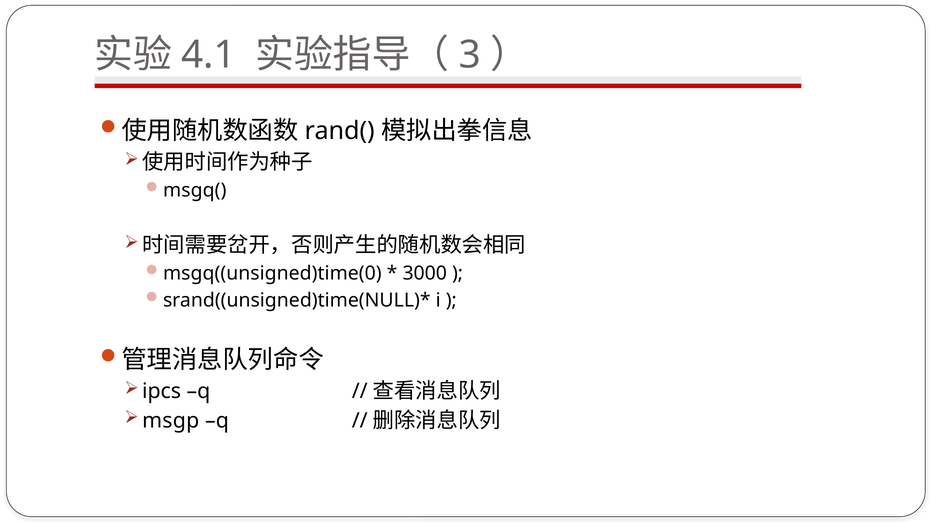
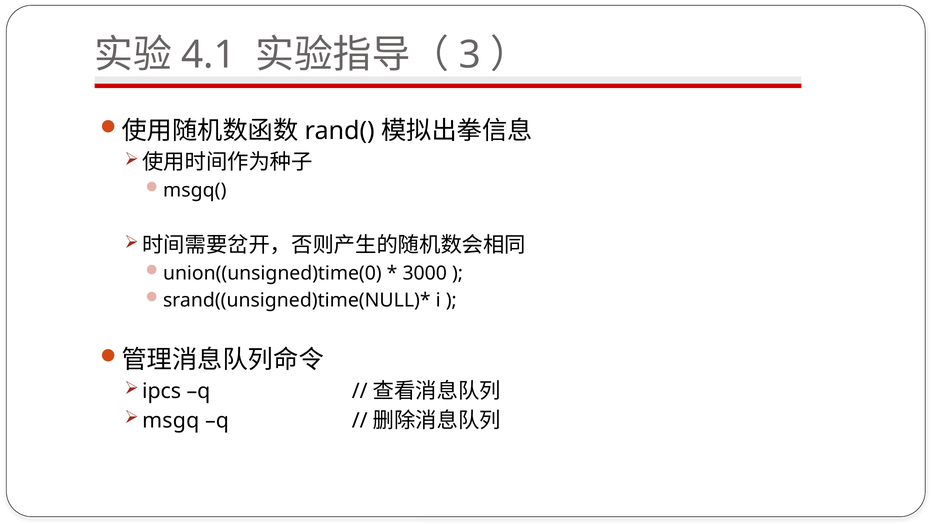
msgq((unsigned)time(0: msgq((unsigned)time(0 -> union((unsigned)time(0 (272, 273)
msgp: msgp -> msgq (171, 421)
